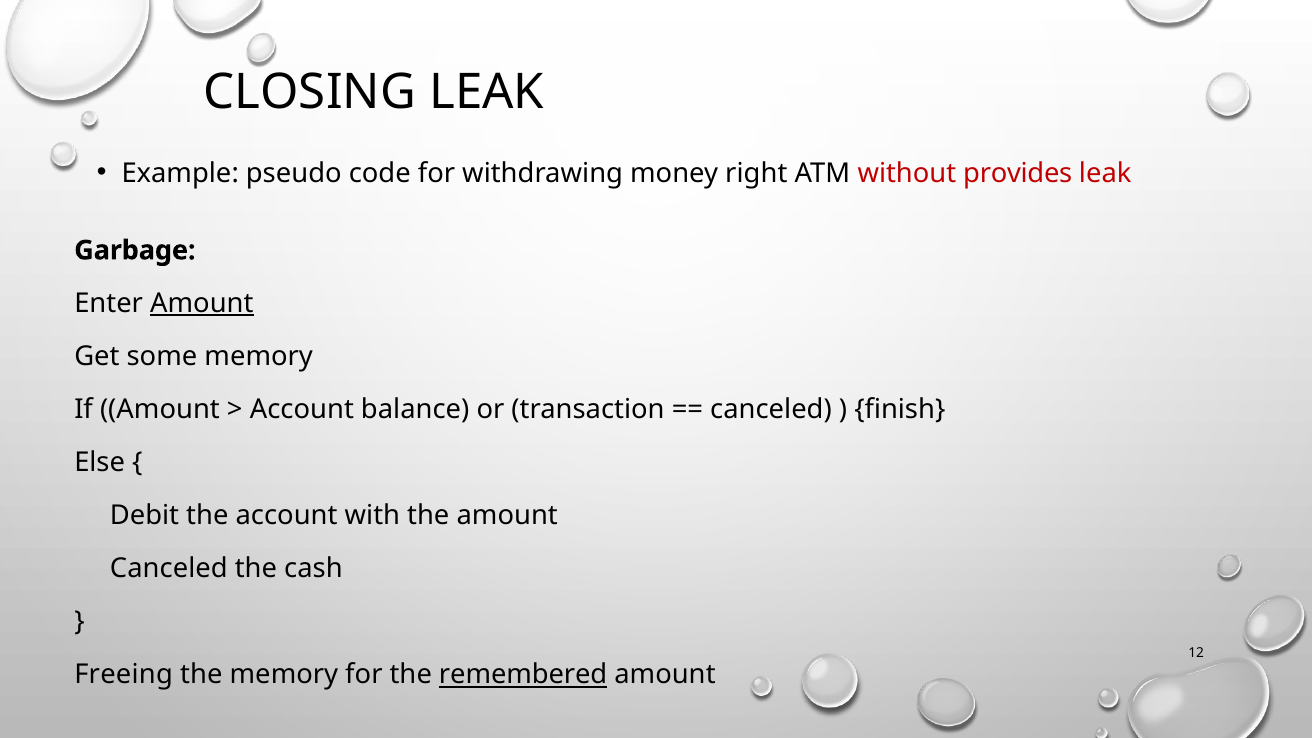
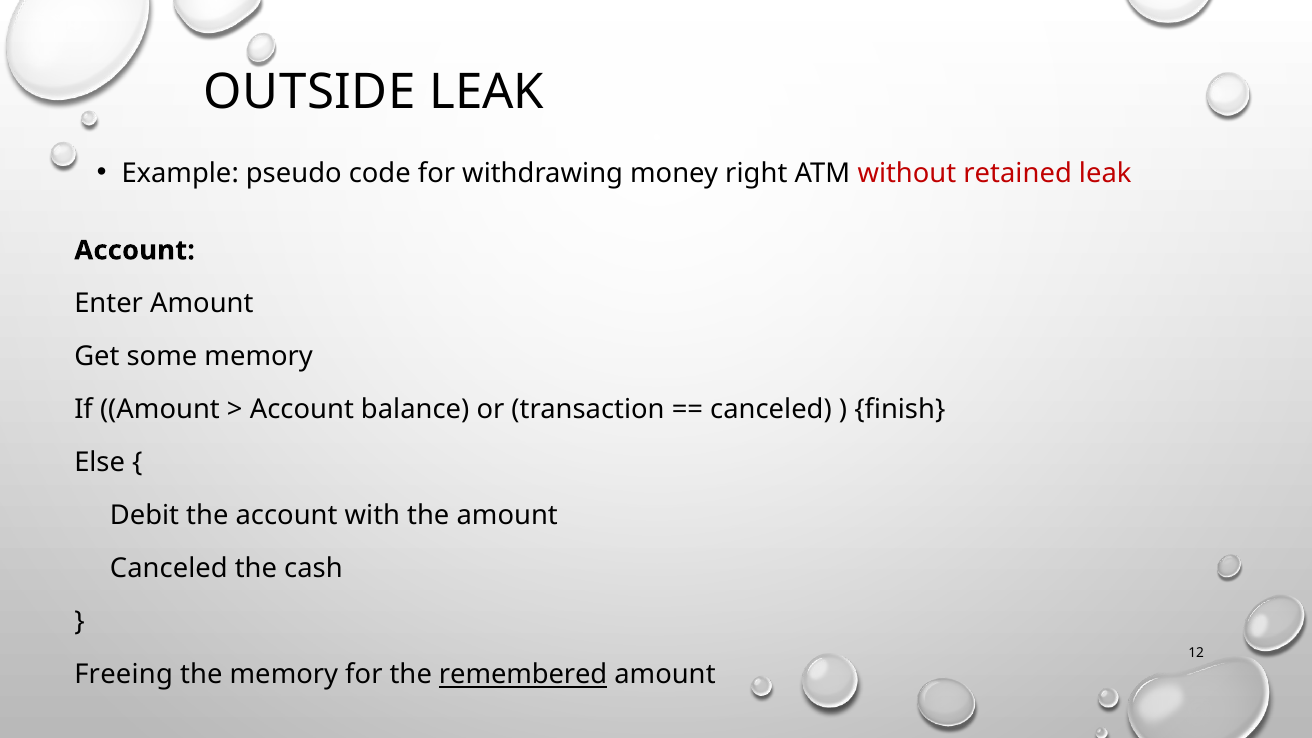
CLOSING: CLOSING -> OUTSIDE (310, 92)
provides: provides -> retained (1018, 173)
Garbage: Garbage -> Account (135, 250)
Amount underline: present -> none (202, 303)
